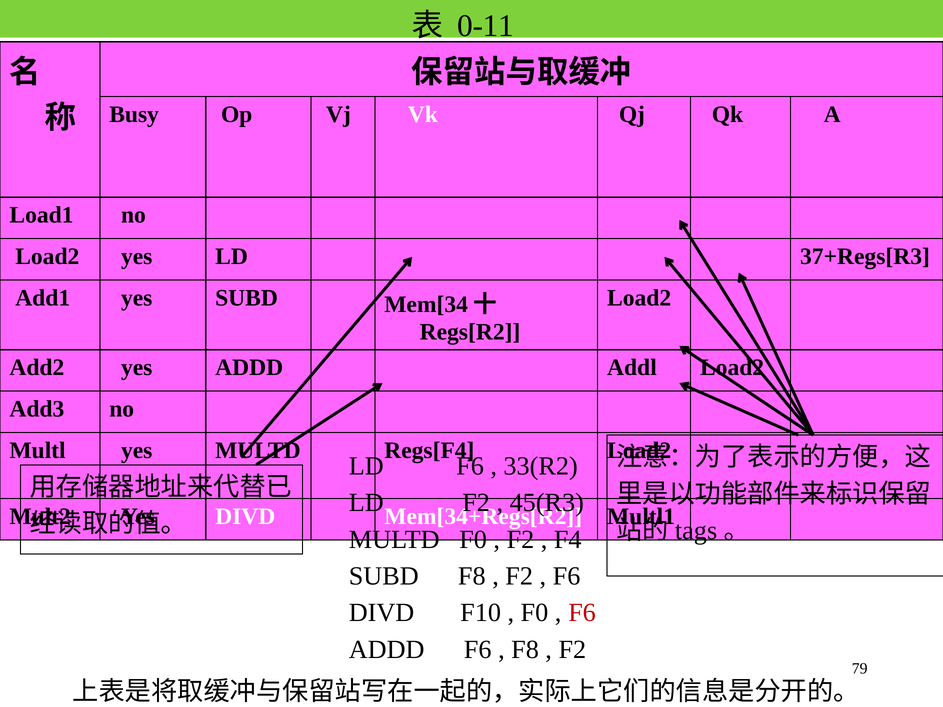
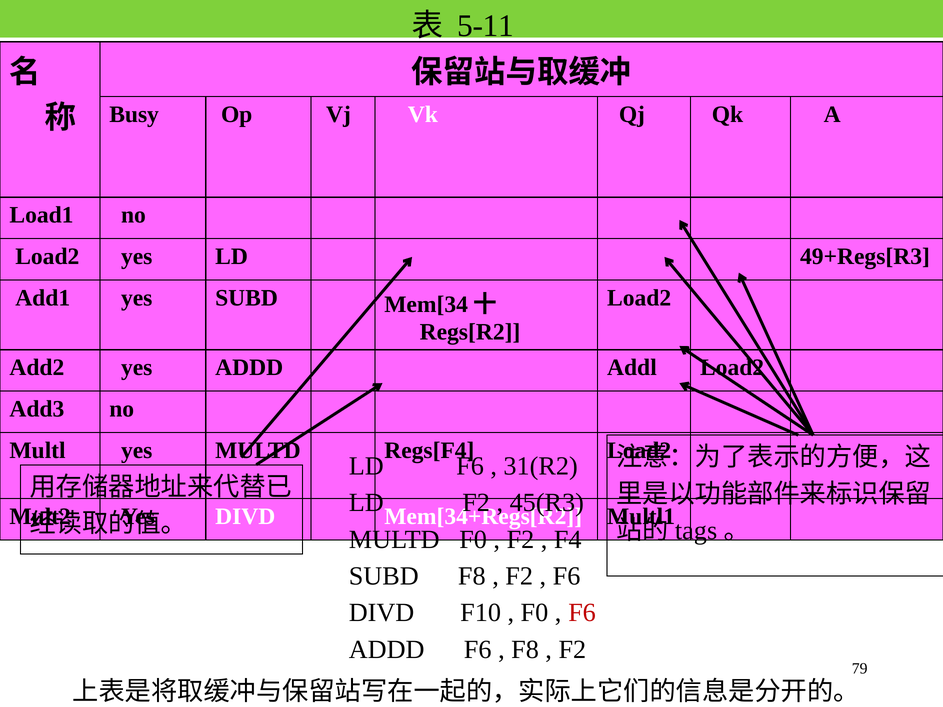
0-11: 0-11 -> 5-11 (486, 26)
37+Regs[R3: 37+Regs[R3 -> 49+Regs[R3 (865, 257)
33(R2: 33(R2 -> 31(R2 (541, 466)
